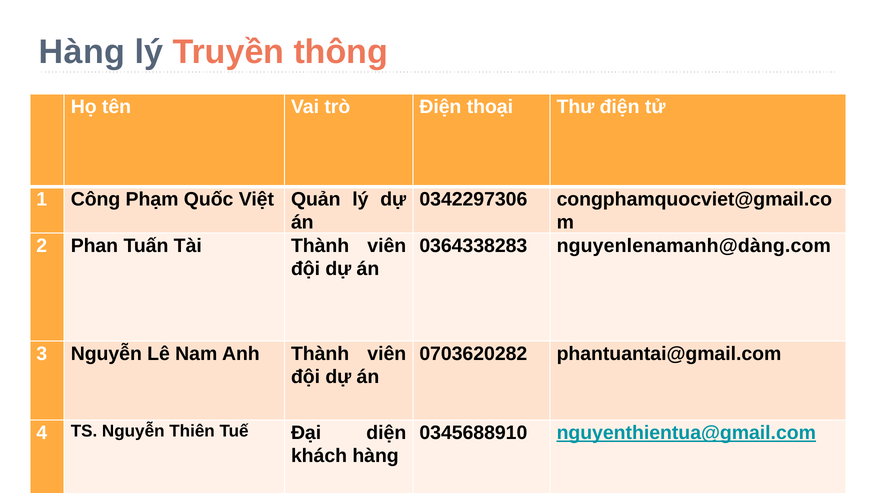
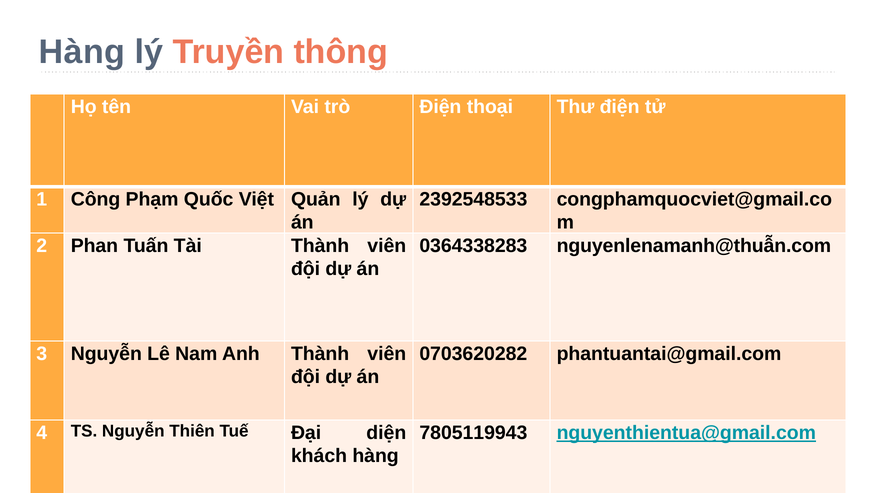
0342297306: 0342297306 -> 2392548533 (473, 199)
nguyenlenamanh@dàng.com: nguyenlenamanh@dàng.com -> nguyenlenamanh@thuẫn.com (694, 245)
0345688910: 0345688910 -> 7805119943 (473, 432)
